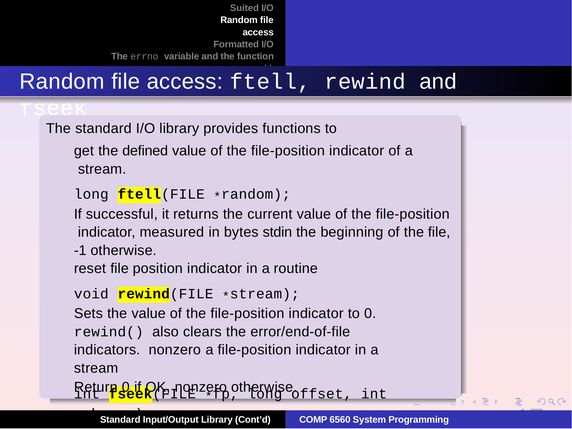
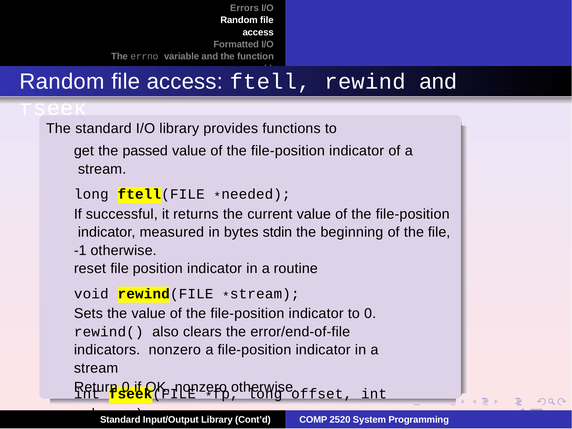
Suited: Suited -> Errors (244, 8)
defined: defined -> passed (145, 151)
random: random -> needed (256, 194)
6560: 6560 -> 2520 (340, 420)
